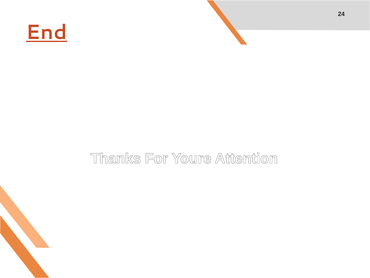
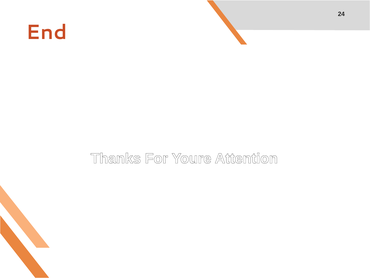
End underline: present -> none (47, 32)
